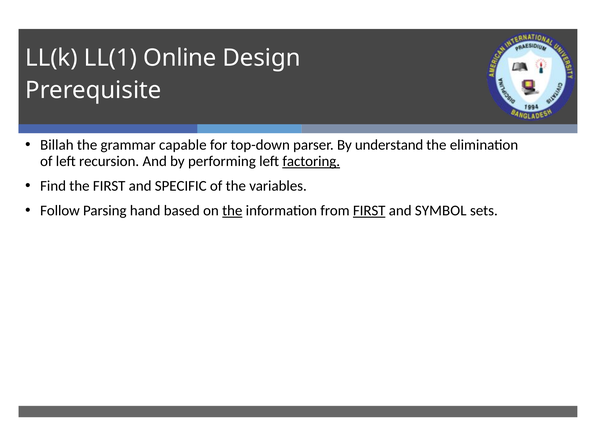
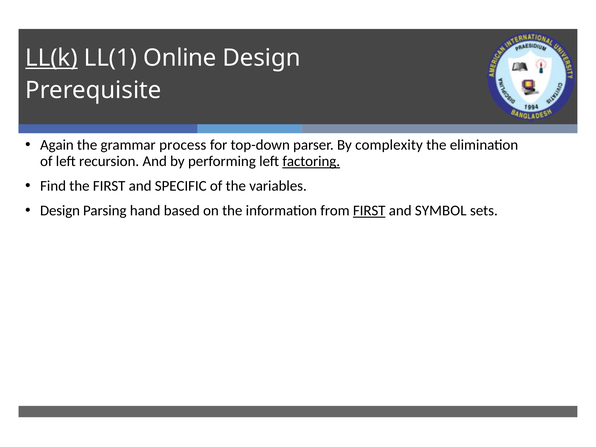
LL(k underline: none -> present (51, 58)
Billah: Billah -> Again (57, 145)
capable: capable -> process (183, 145)
understand: understand -> complexity (389, 145)
Follow: Follow -> Design (60, 211)
the underline: present -> none (232, 211)
